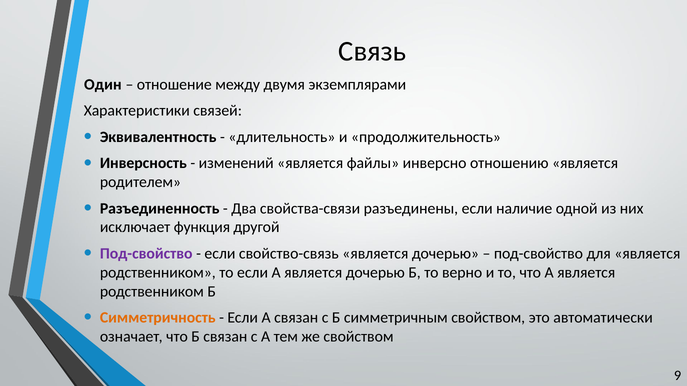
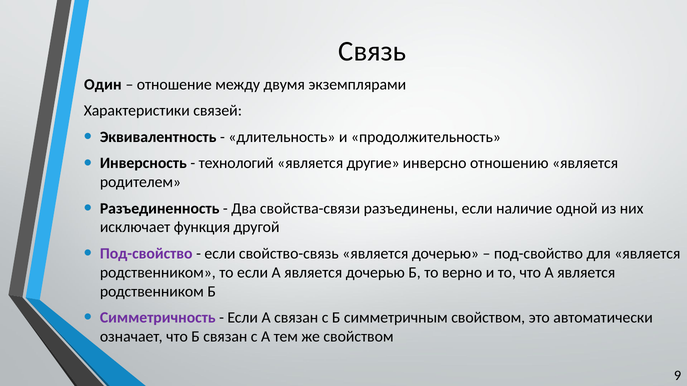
изменений: изменений -> технологий (236, 163)
файлы: файлы -> другие (373, 163)
Симметричность colour: orange -> purple (158, 318)
